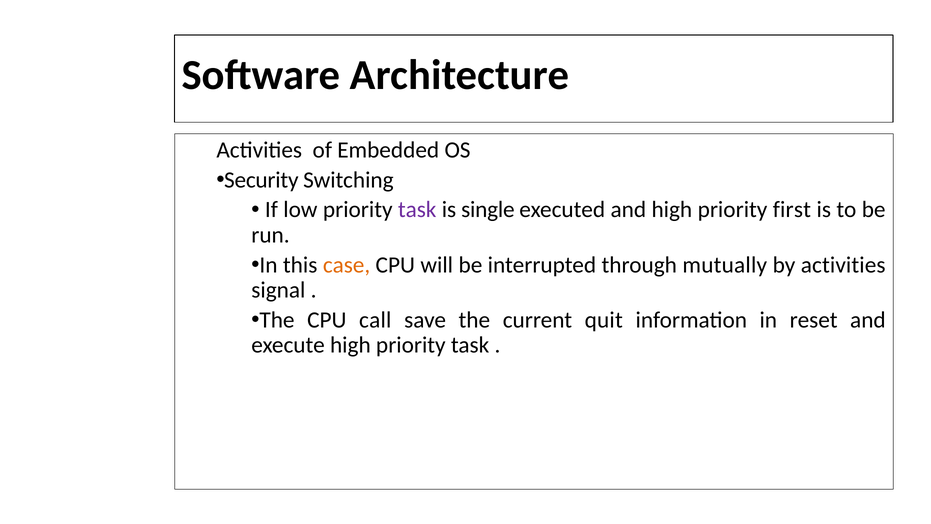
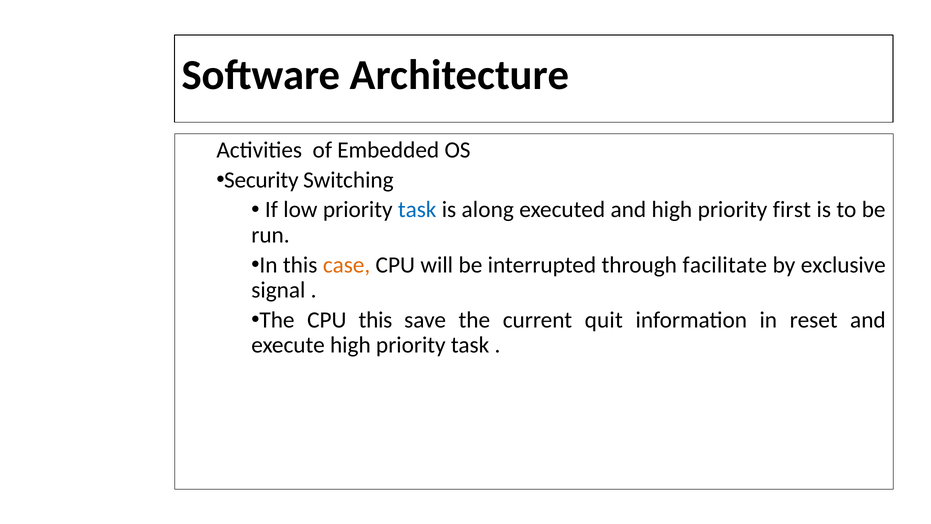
task colour: purple -> blue (417, 210)
single: single -> along (488, 210)
mutually: mutually -> facilitate (725, 265)
by activities: activities -> exclusive (843, 265)
CPU call: call -> this (375, 320)
